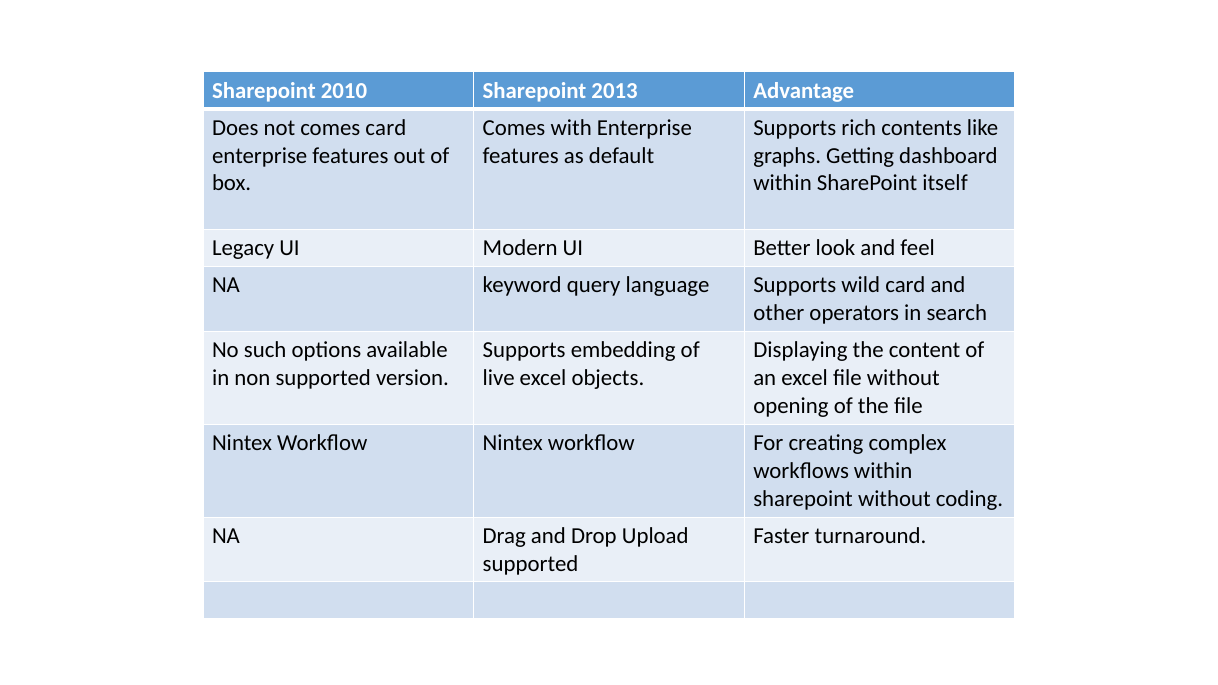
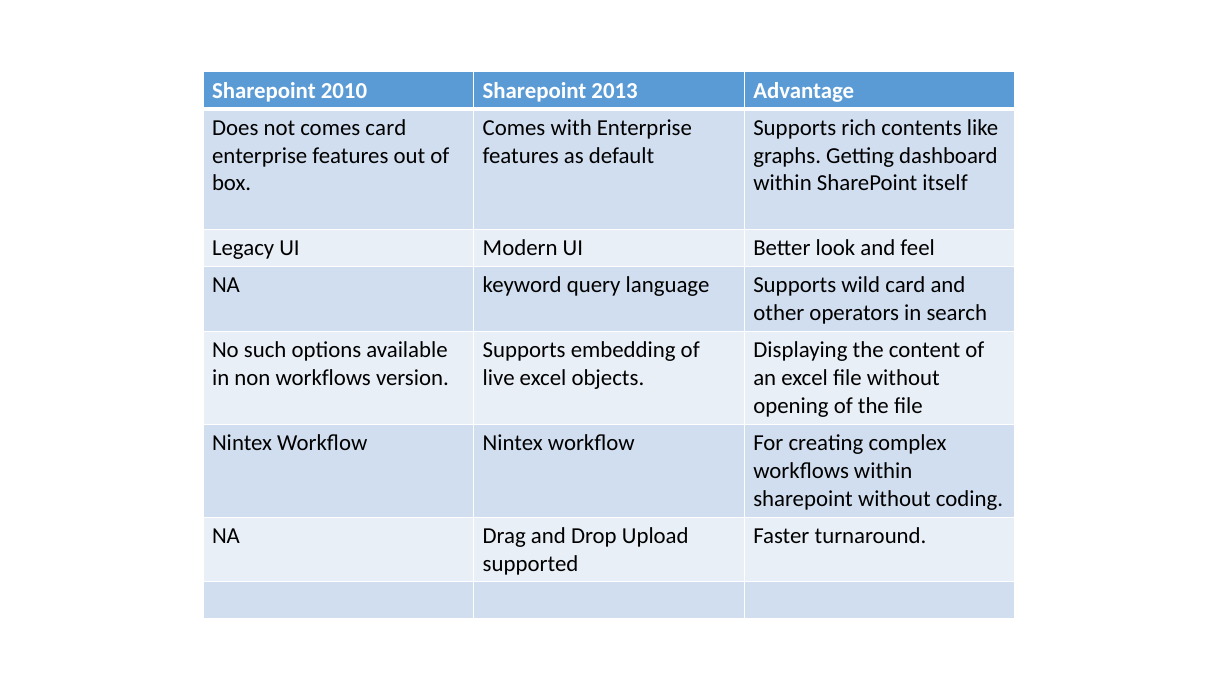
non supported: supported -> workflows (323, 378)
